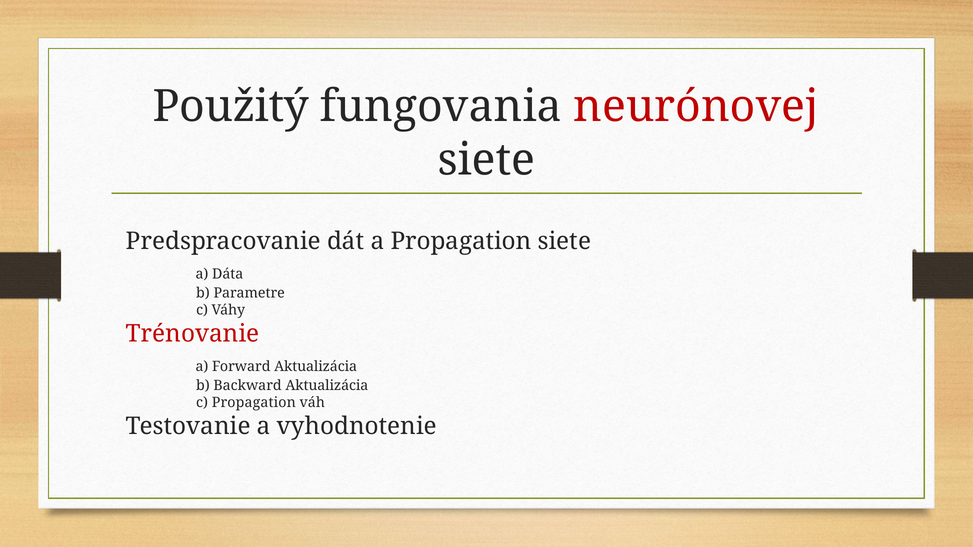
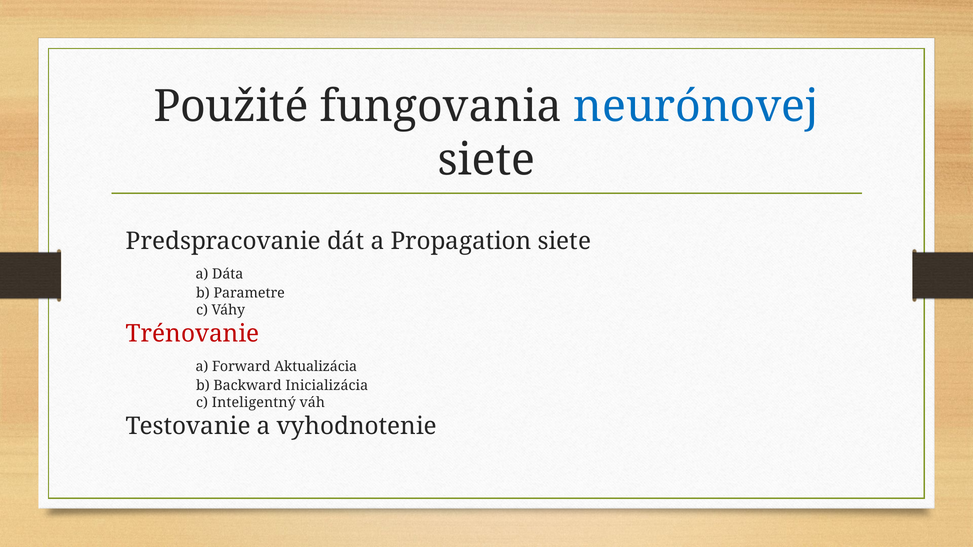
Použitý: Použitý -> Použité (231, 107)
neurónovej colour: red -> blue (696, 107)
Backward Aktualizácia: Aktualizácia -> Inicializácia (327, 386)
c Propagation: Propagation -> Inteligentný (254, 403)
